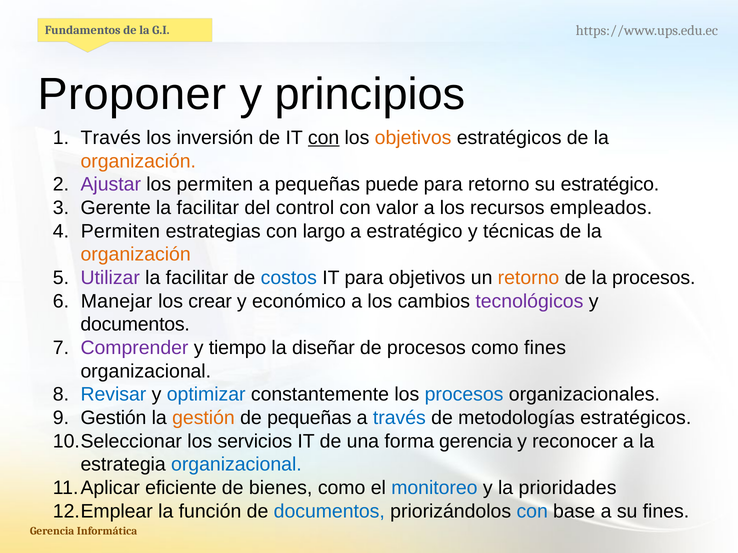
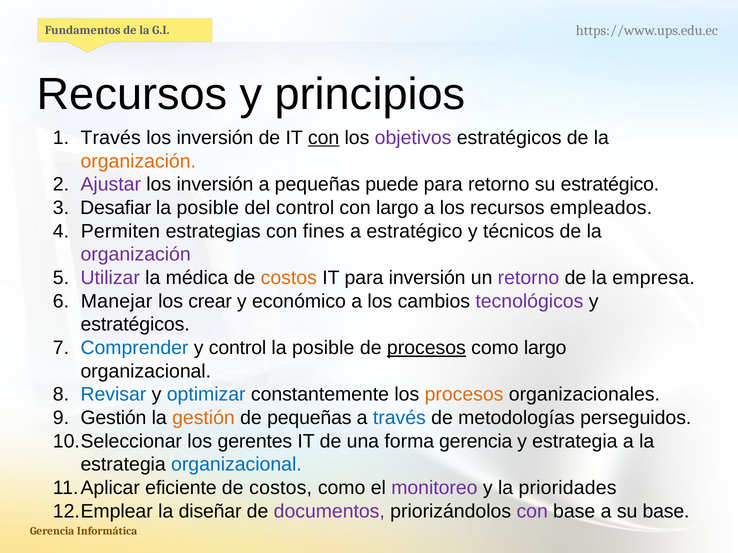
Proponer: Proponer -> Recursos (132, 94)
objetivos colour: orange -> purple (413, 138)
permiten: permiten -> inversión (215, 185)
Gerente: Gerente -> Desafiar (116, 208)
facilitar: facilitar -> posible (208, 208)
con valor: valor -> largo (397, 208)
largo: largo -> fines (324, 231)
técnicas: técnicas -> técnicos (519, 231)
organización colour: orange -> purple (136, 255)
facilitar: facilitar -> médica (197, 278)
costos colour: blue -> orange (289, 278)
para objetivos: objetivos -> inversión (427, 278)
retorno colour: orange -> purple (529, 278)
la procesos: procesos -> empresa (654, 278)
documentos: documentos -> estratégicos (135, 325)
Comprender colour: purple -> blue (134, 348)
y tiempo: tiempo -> control (238, 348)
diseñar: diseñar -> posible (323, 348)
procesos underline: none -> present (426, 348)
como fines: fines -> largo (545, 348)
procesos colour: blue -> orange (464, 395)
metodologías estratégicos: estratégicos -> perseguidos (636, 418)
servicios: servicios -> gerentes (255, 442)
y reconocer: reconocer -> estrategia (575, 442)
bienes: bienes -> costos (281, 488)
monitoreo colour: blue -> purple (434, 488)
función: función -> diseñar (210, 512)
documentos colour: blue -> purple (329, 512)
con colour: blue -> purple (532, 512)
su fines: fines -> base (666, 512)
